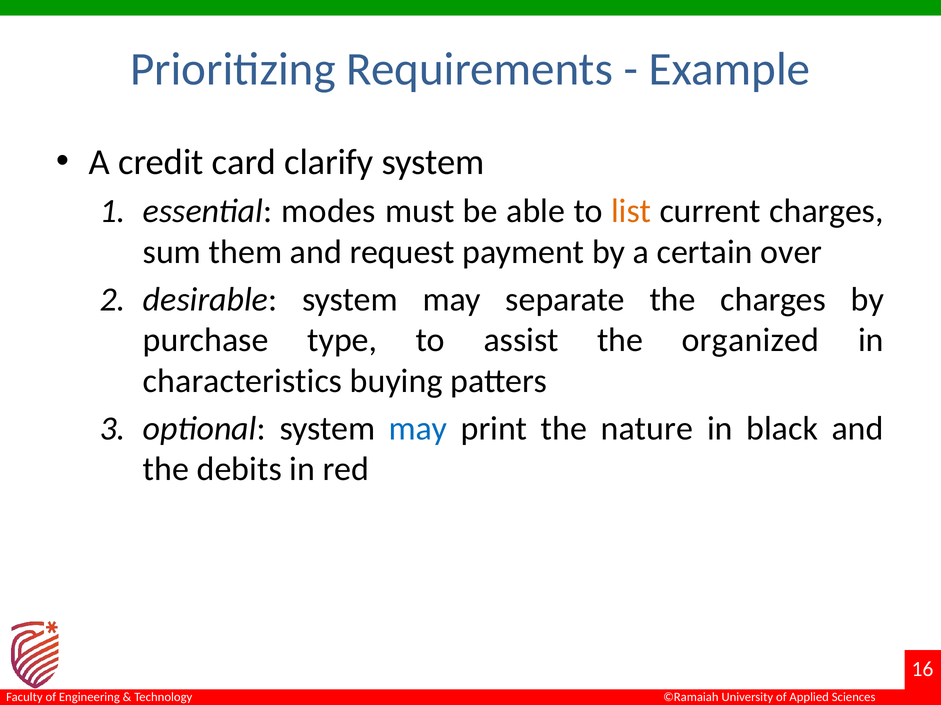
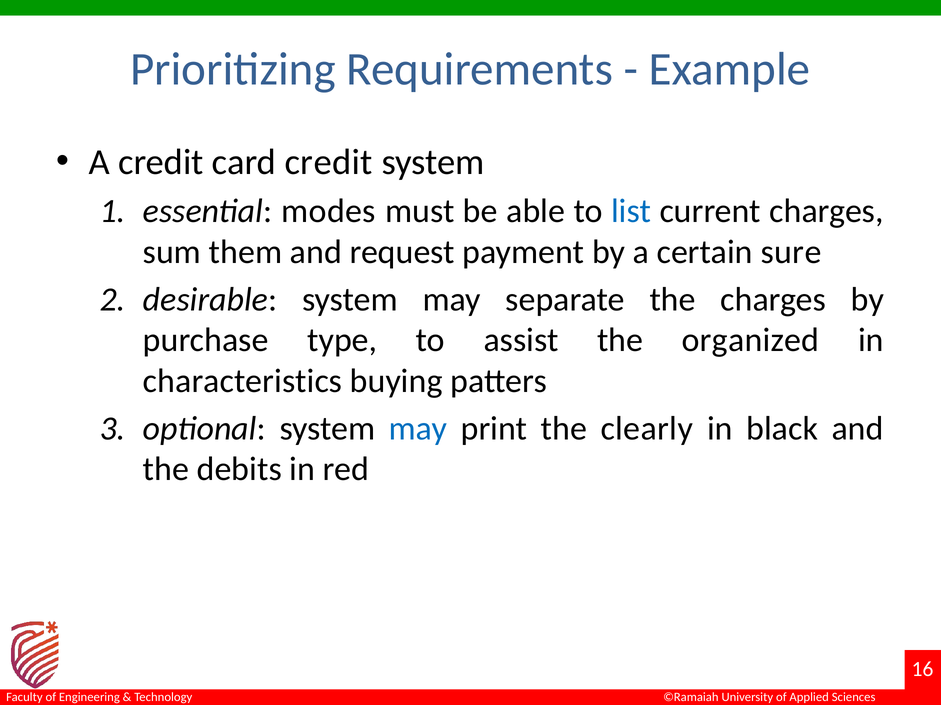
card clarify: clarify -> credit (329, 162)
list colour: orange -> blue (631, 211)
over: over -> sure (791, 252)
nature: nature -> clearly (647, 429)
